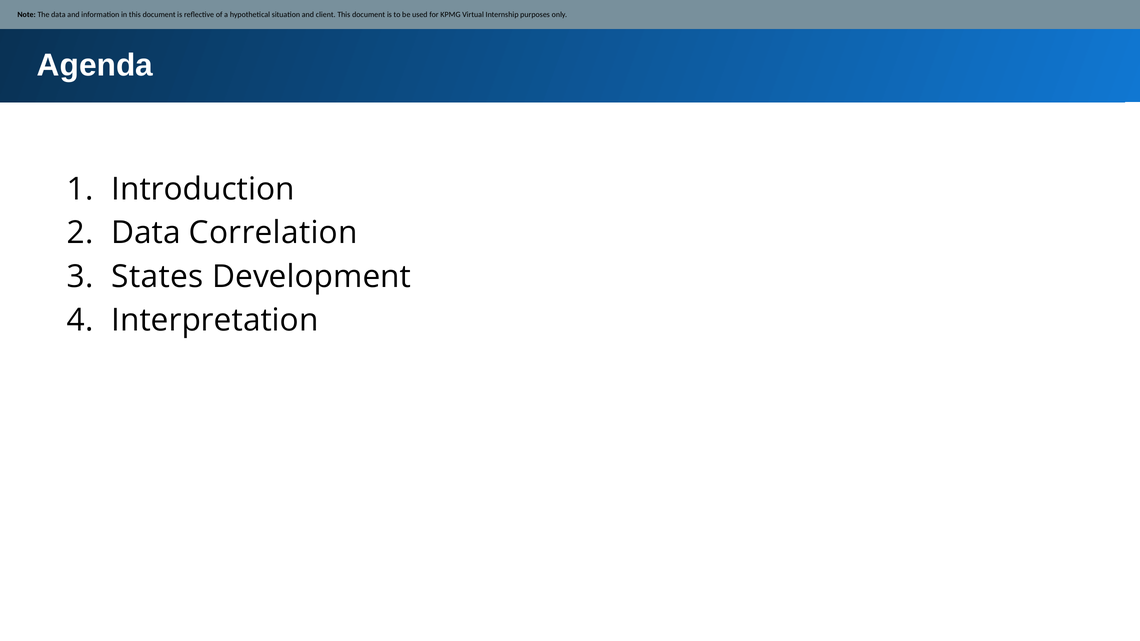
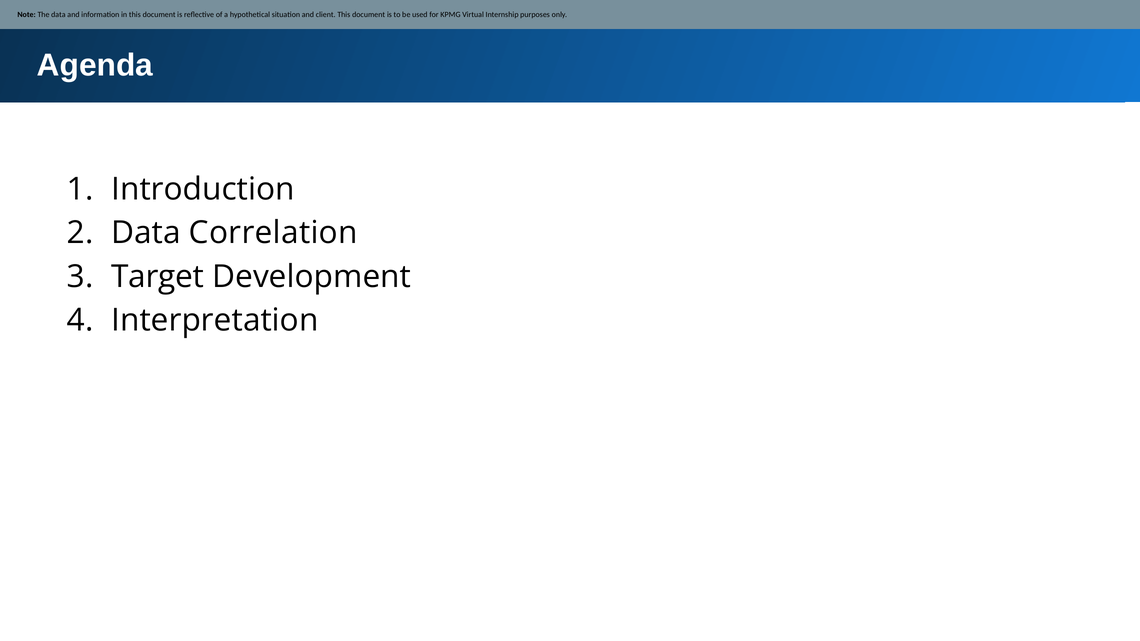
States: States -> Target (158, 277)
